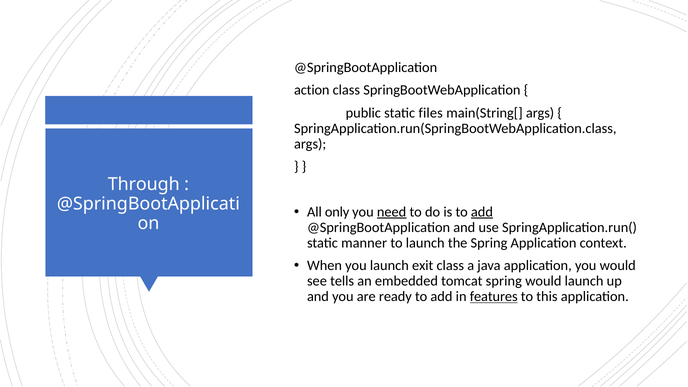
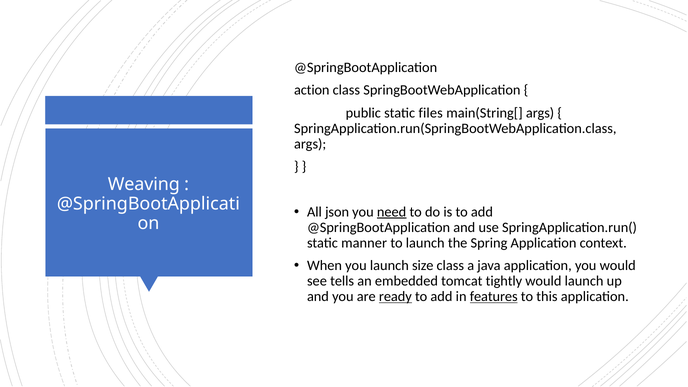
Through: Through -> Weaving (144, 185)
only: only -> json (337, 212)
add underline: present -> none (482, 212)
exit: exit -> size (423, 266)
tomcat spring: spring -> tightly (504, 281)
ready underline: none -> present (395, 297)
